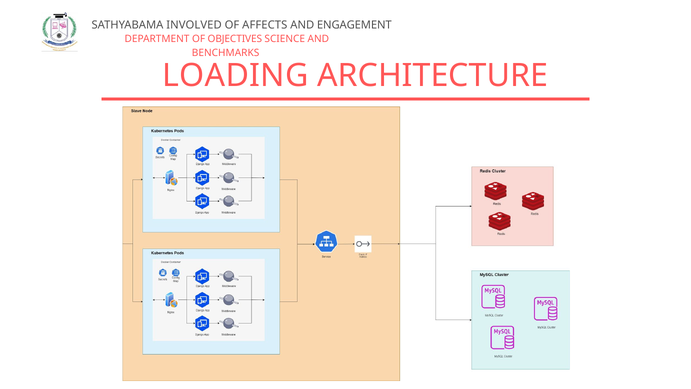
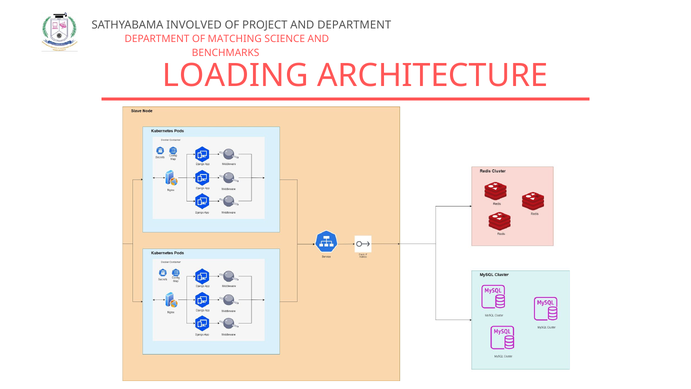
AFFECTS: AFFECTS -> PROJECT (265, 25)
AND ENGAGEMENT: ENGAGEMENT -> DEPARTMENT (354, 25)
OBJECTIVES: OBJECTIVES -> MATCHING (235, 39)
